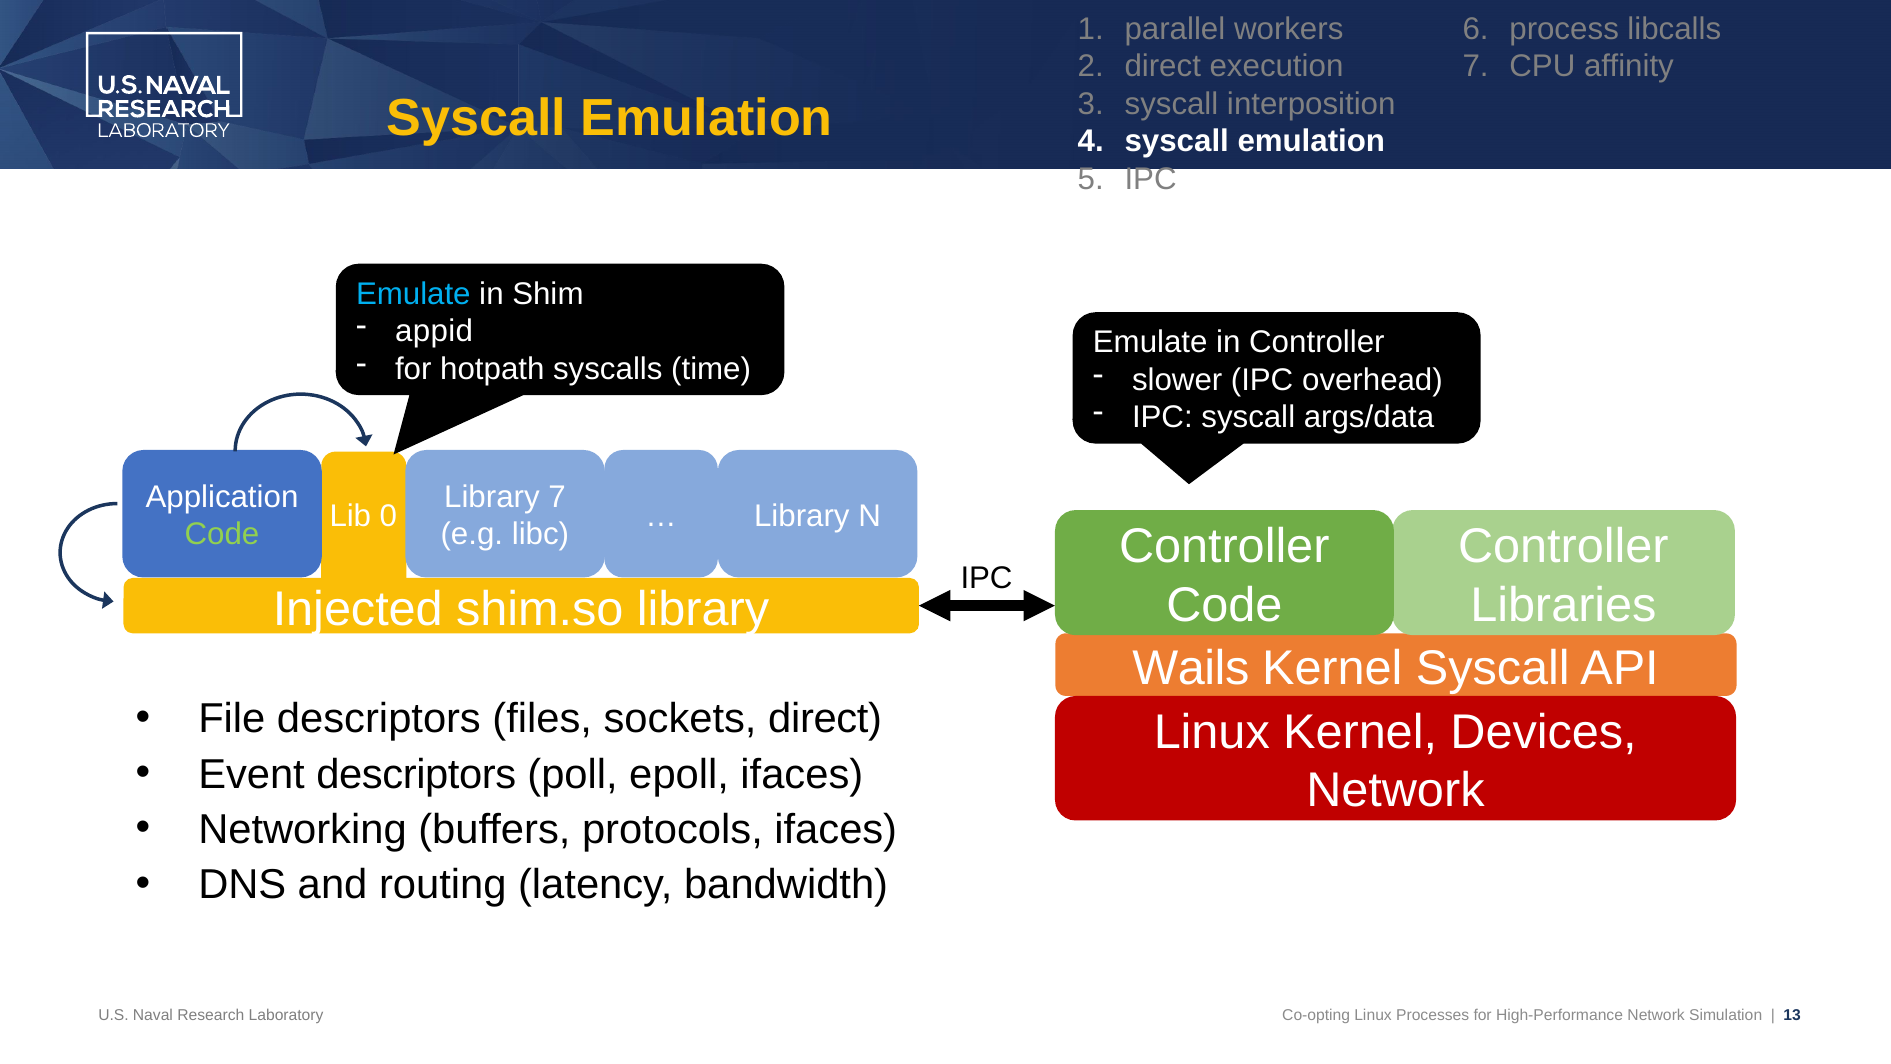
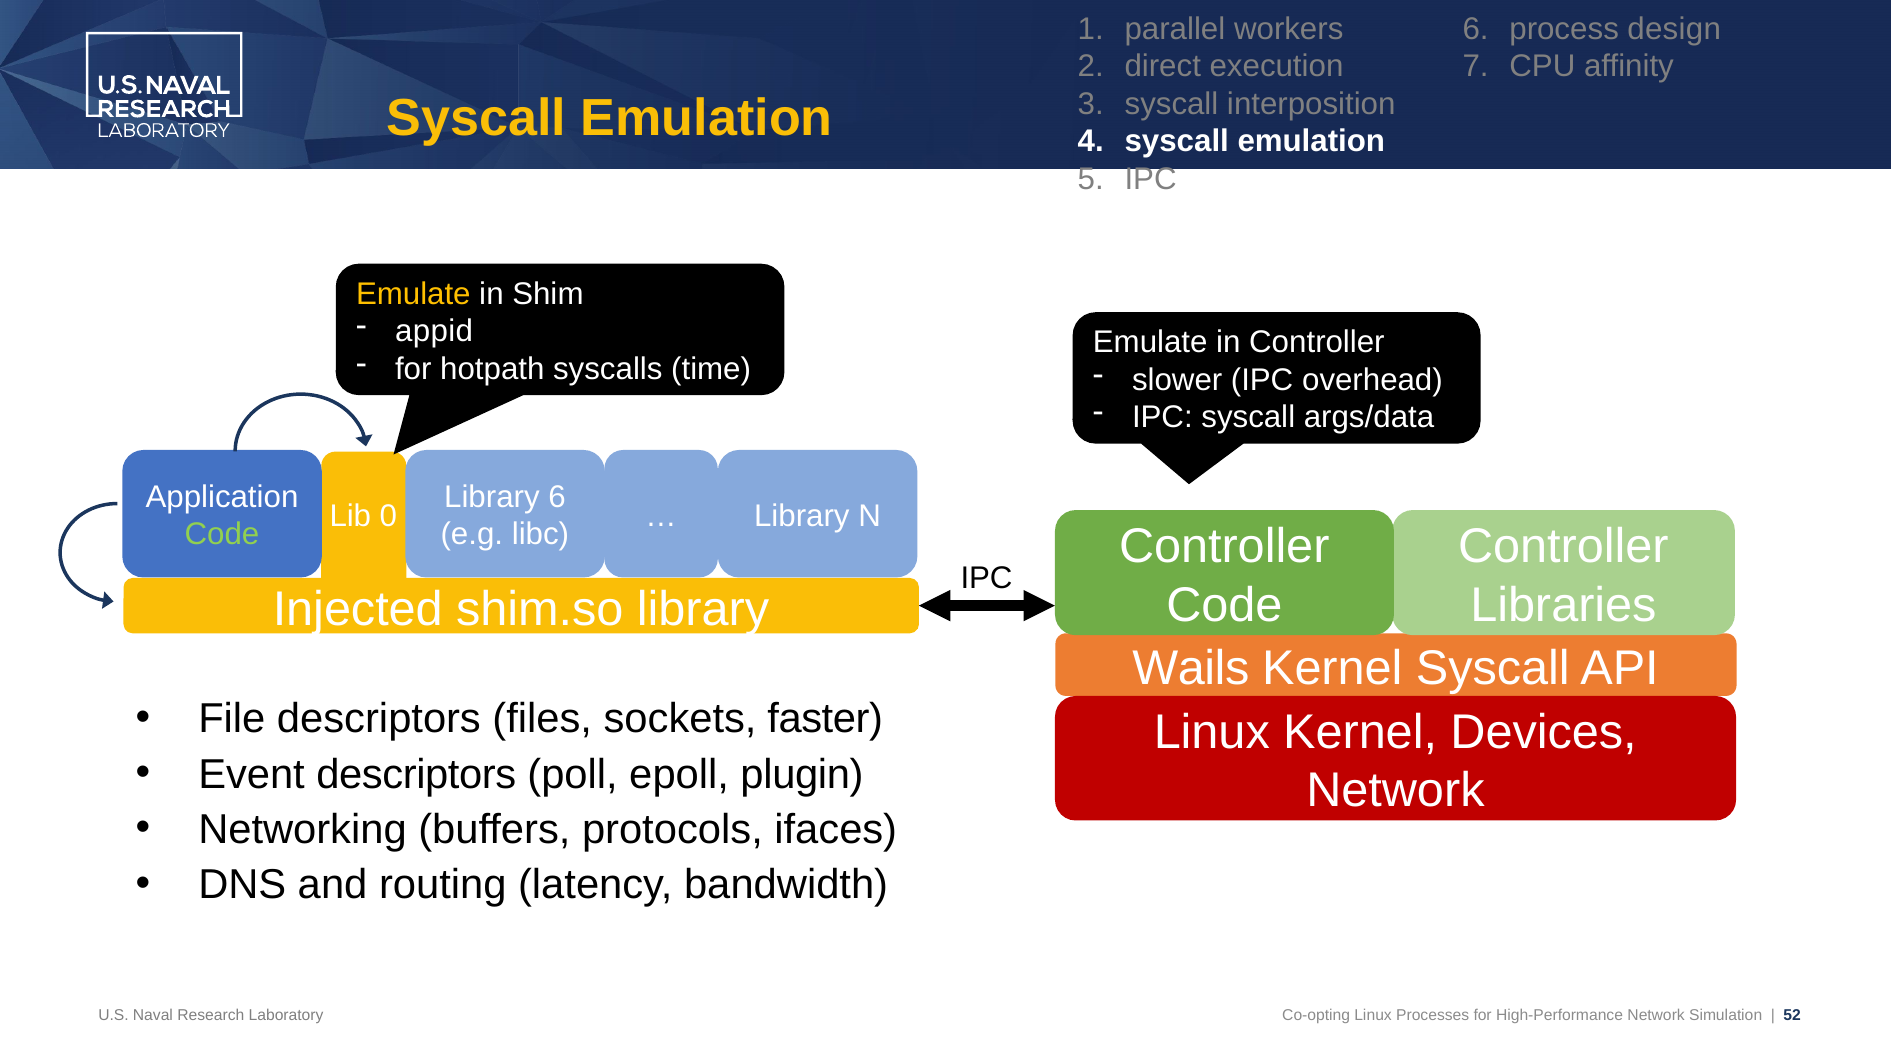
libcalls: libcalls -> design (1674, 29)
Emulate colour: light blue -> yellow (413, 294)
Library 7: 7 -> 6 (557, 497)
sockets direct: direct -> faster (825, 719)
epoll ifaces: ifaces -> plugin (802, 774)
13: 13 -> 52 (1792, 1015)
